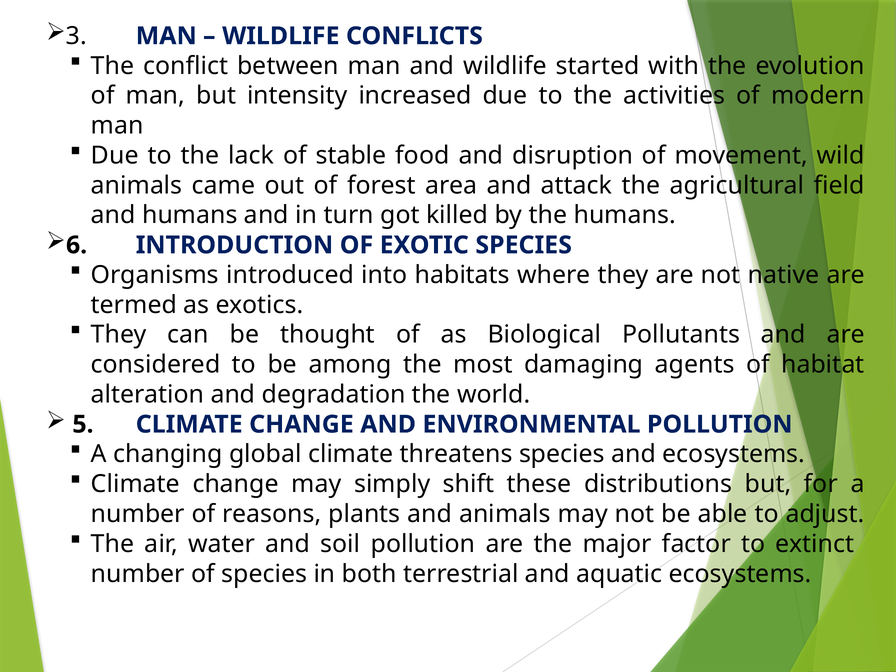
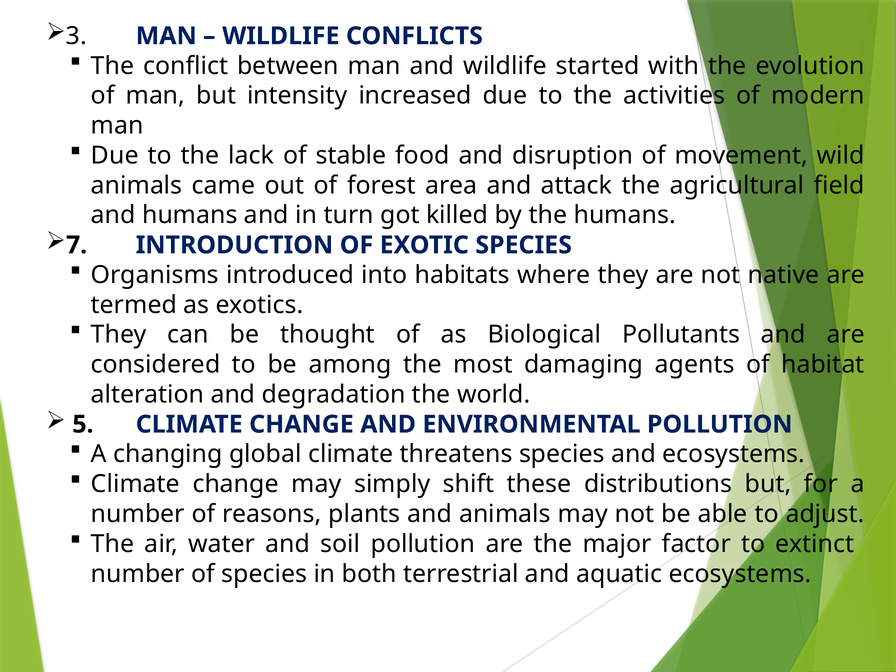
6: 6 -> 7 (77, 245)
